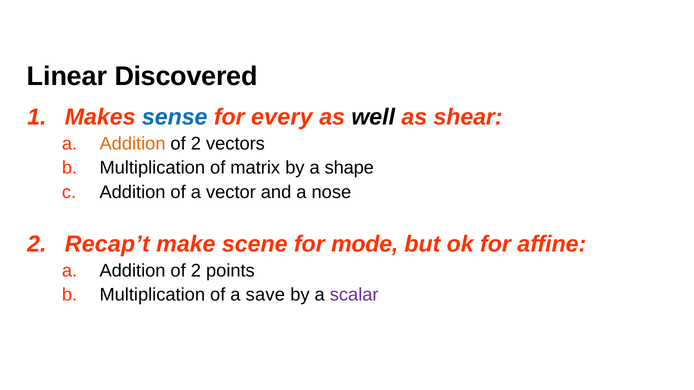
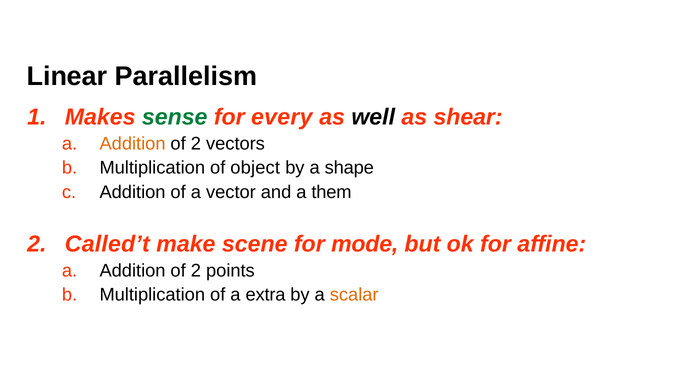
Discovered: Discovered -> Parallelism (186, 76)
sense colour: blue -> green (175, 117)
matrix: matrix -> object (255, 168)
nose: nose -> them (331, 192)
Recap’t: Recap’t -> Called’t (107, 244)
save: save -> extra (266, 295)
scalar colour: purple -> orange (354, 295)
